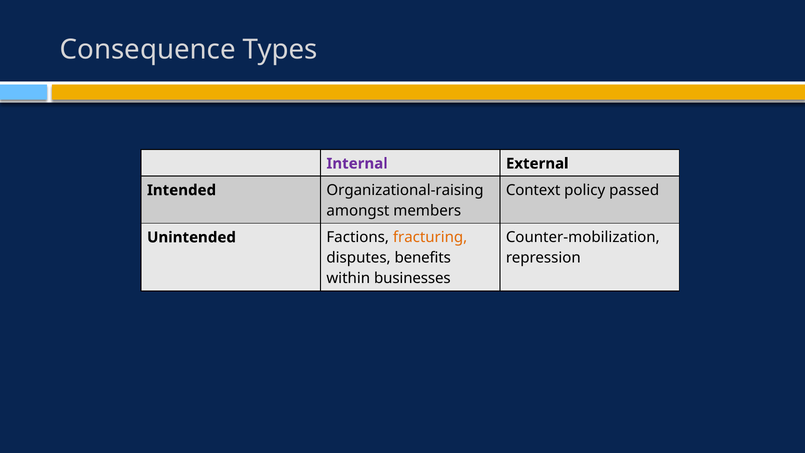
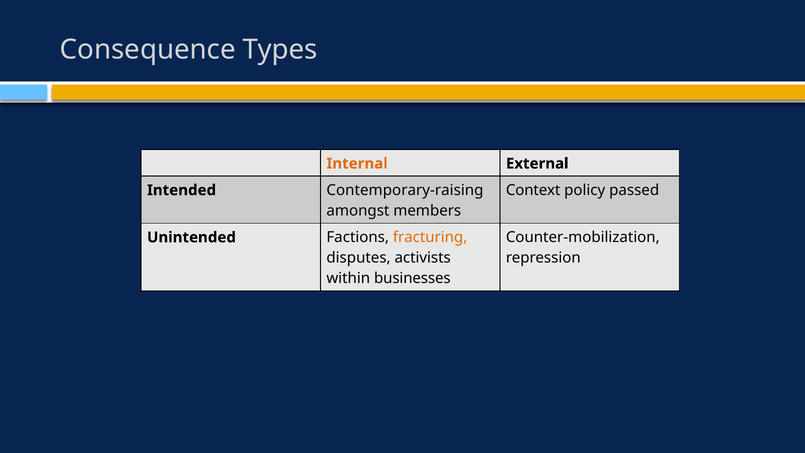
Internal colour: purple -> orange (357, 164)
Organizational-raising: Organizational-raising -> Contemporary-raising (405, 190)
benefits: benefits -> activists (423, 258)
